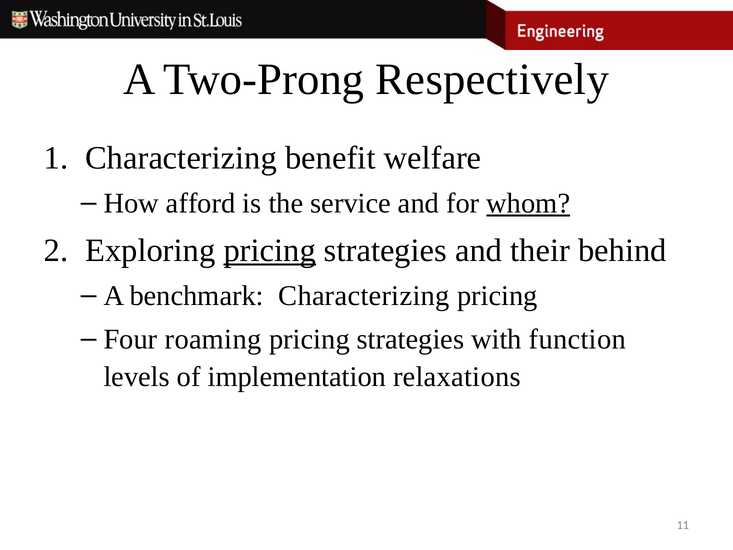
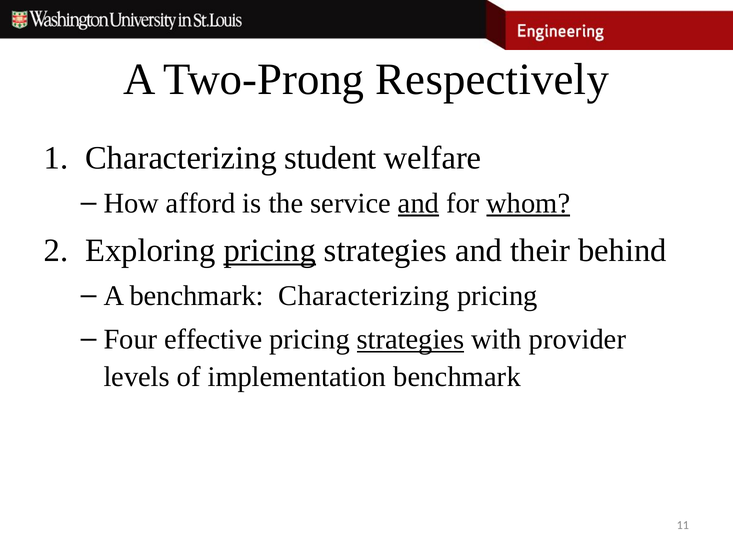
benefit: benefit -> student (330, 158)
and underline: none -> present (419, 203)
roaming: roaming -> effective (213, 339)
strategies underline: none -> present (410, 339)
function: function -> provider (577, 339)
implementation relaxations: relaxations -> benchmark (457, 377)
